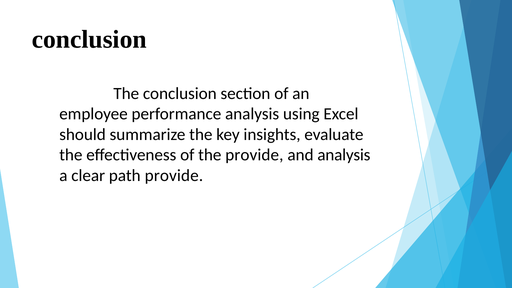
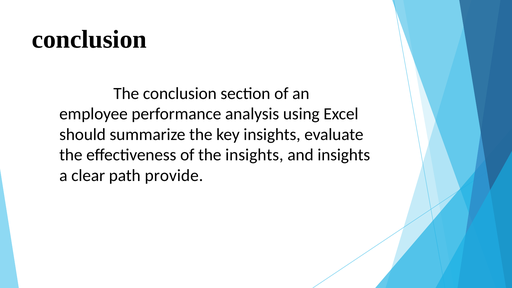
the provide: provide -> insights (254, 155)
and analysis: analysis -> insights (344, 155)
